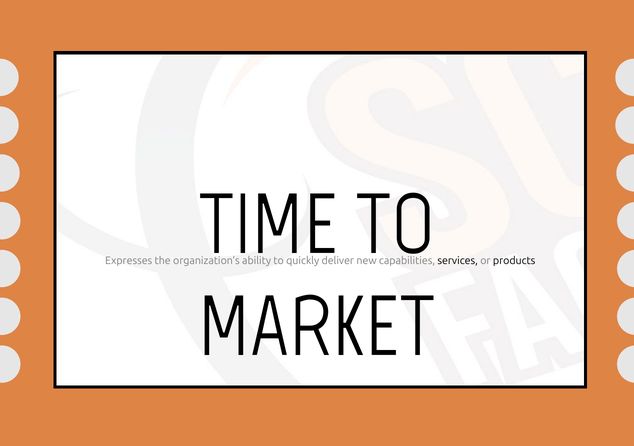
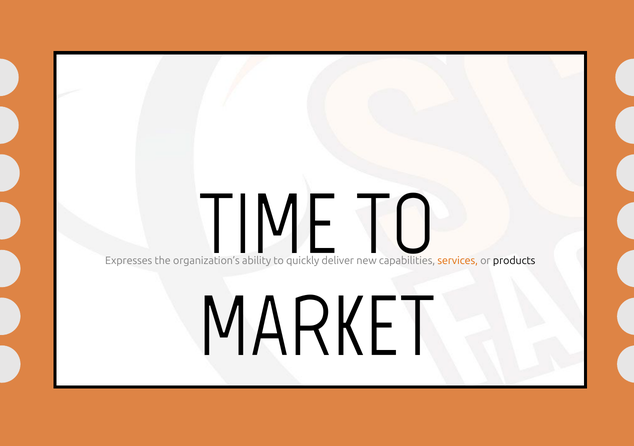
services colour: black -> orange (458, 261)
